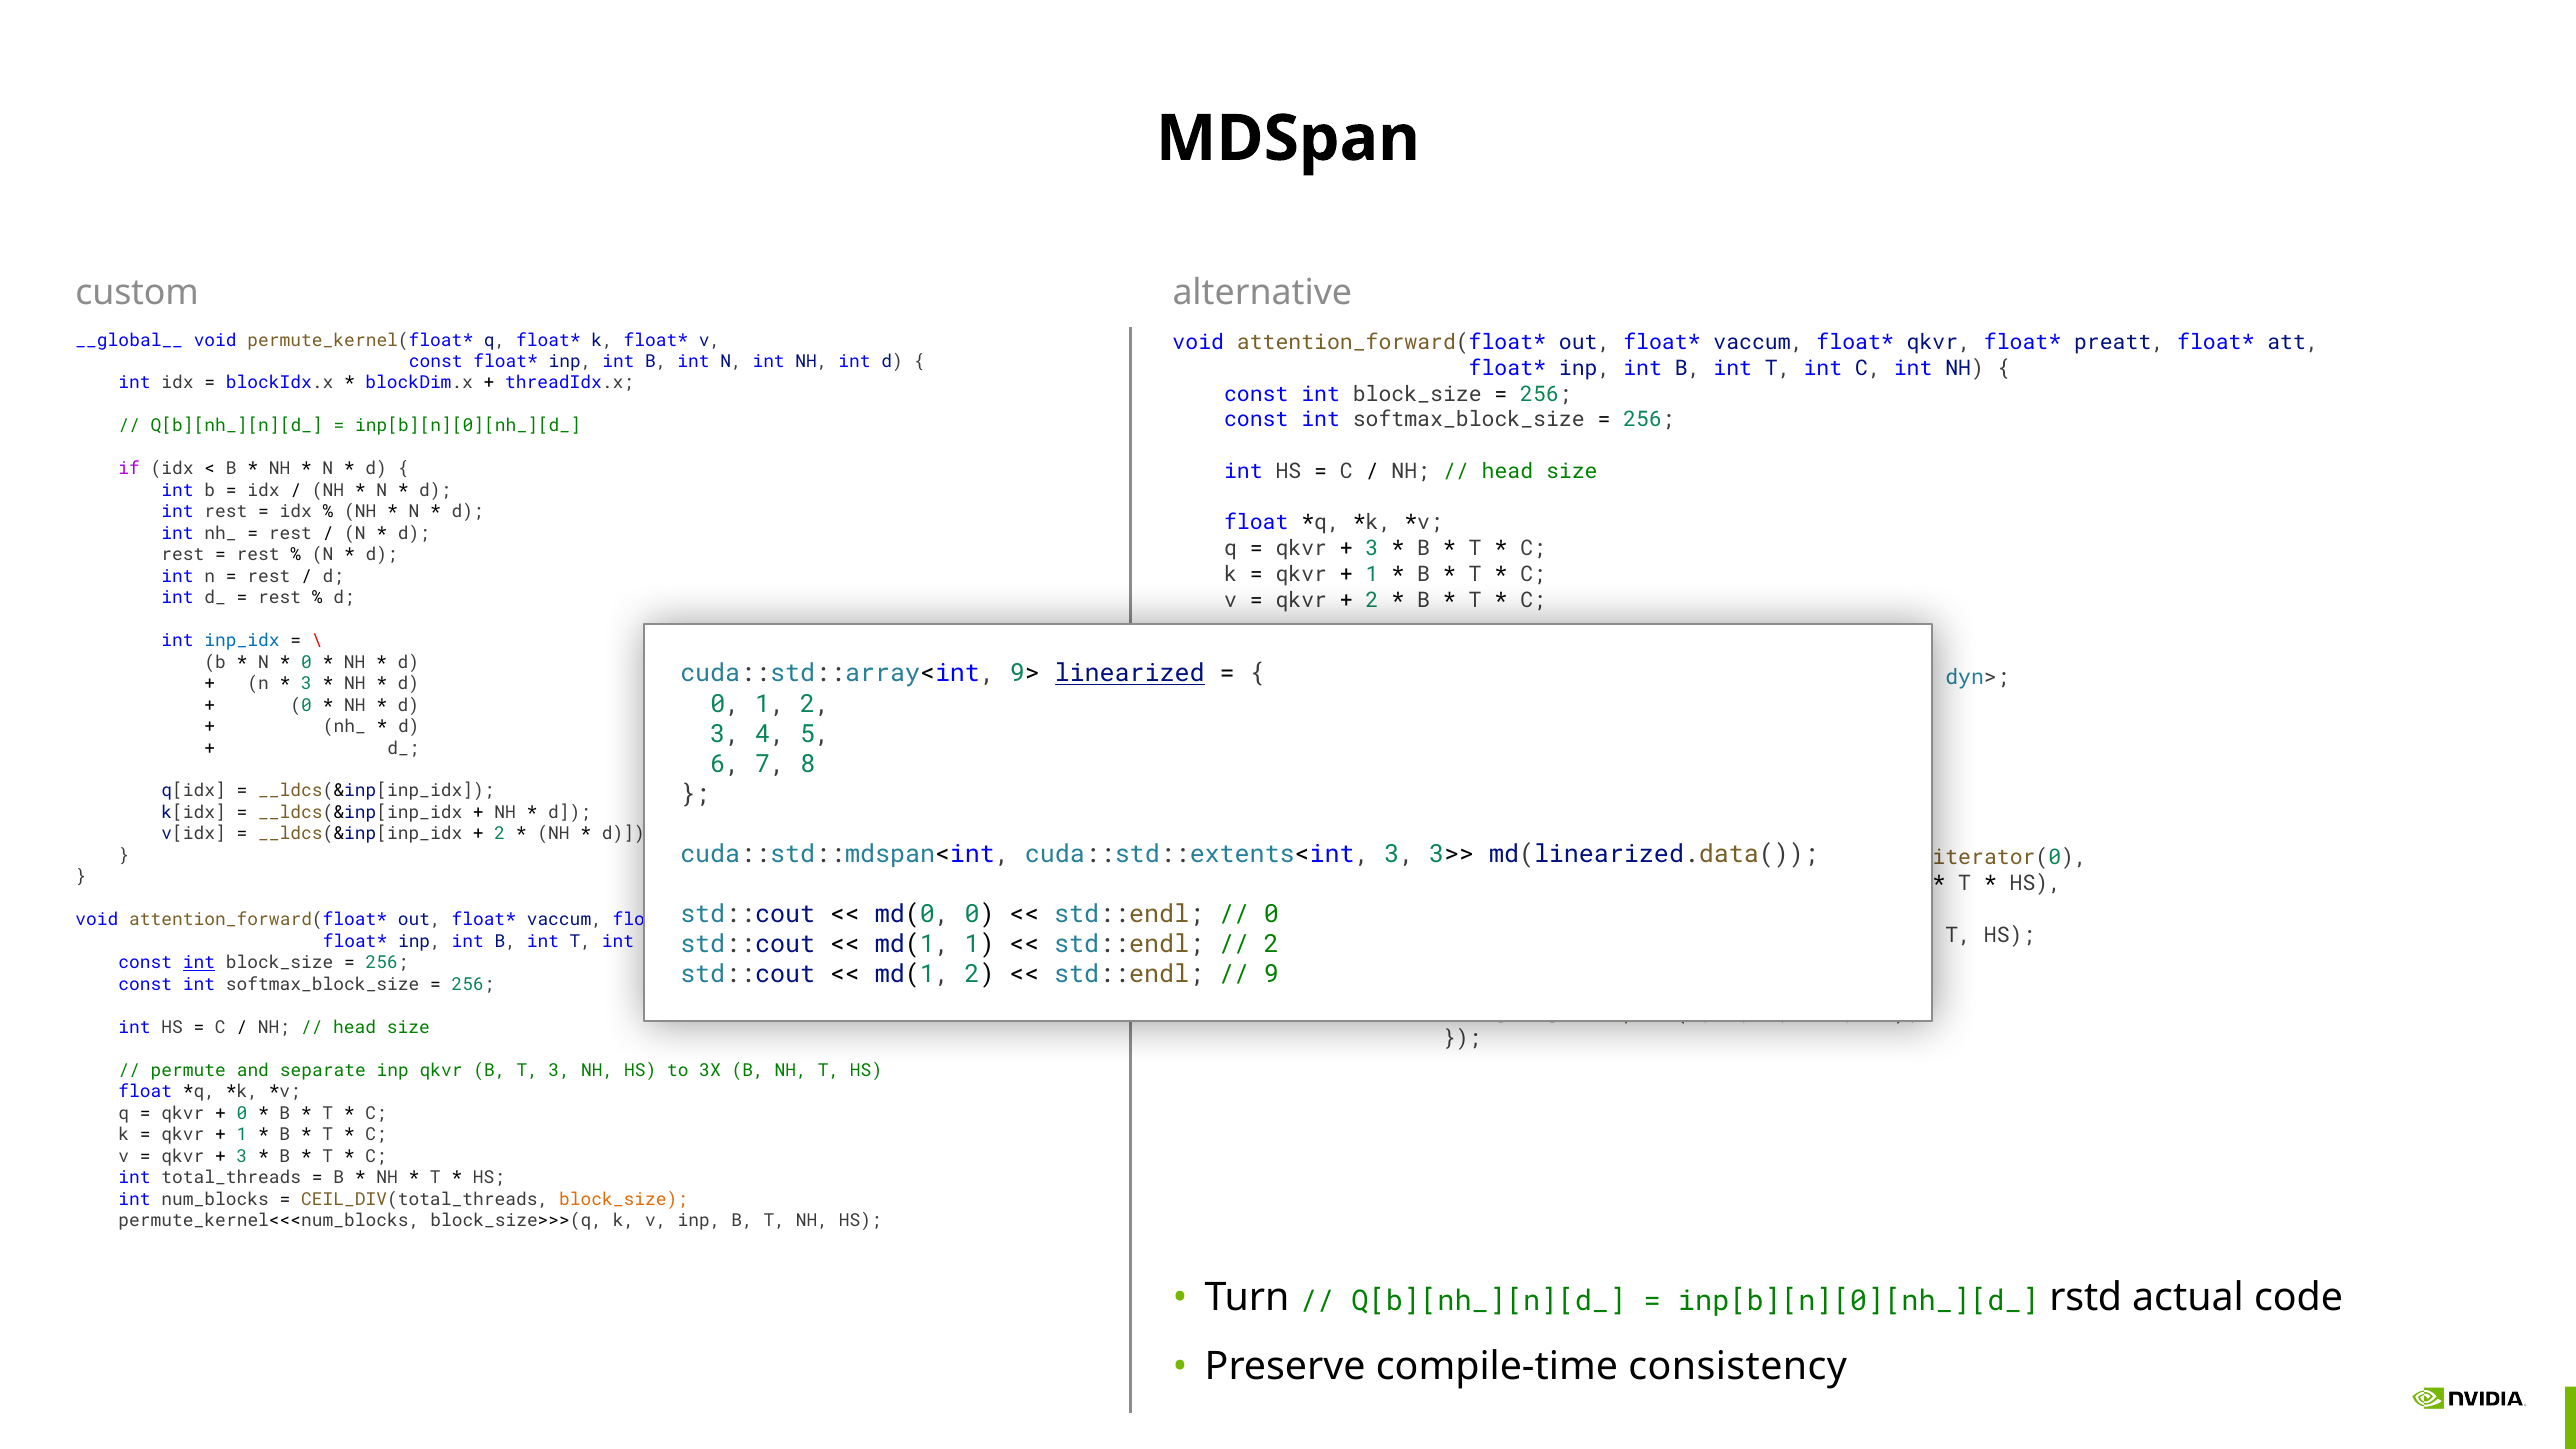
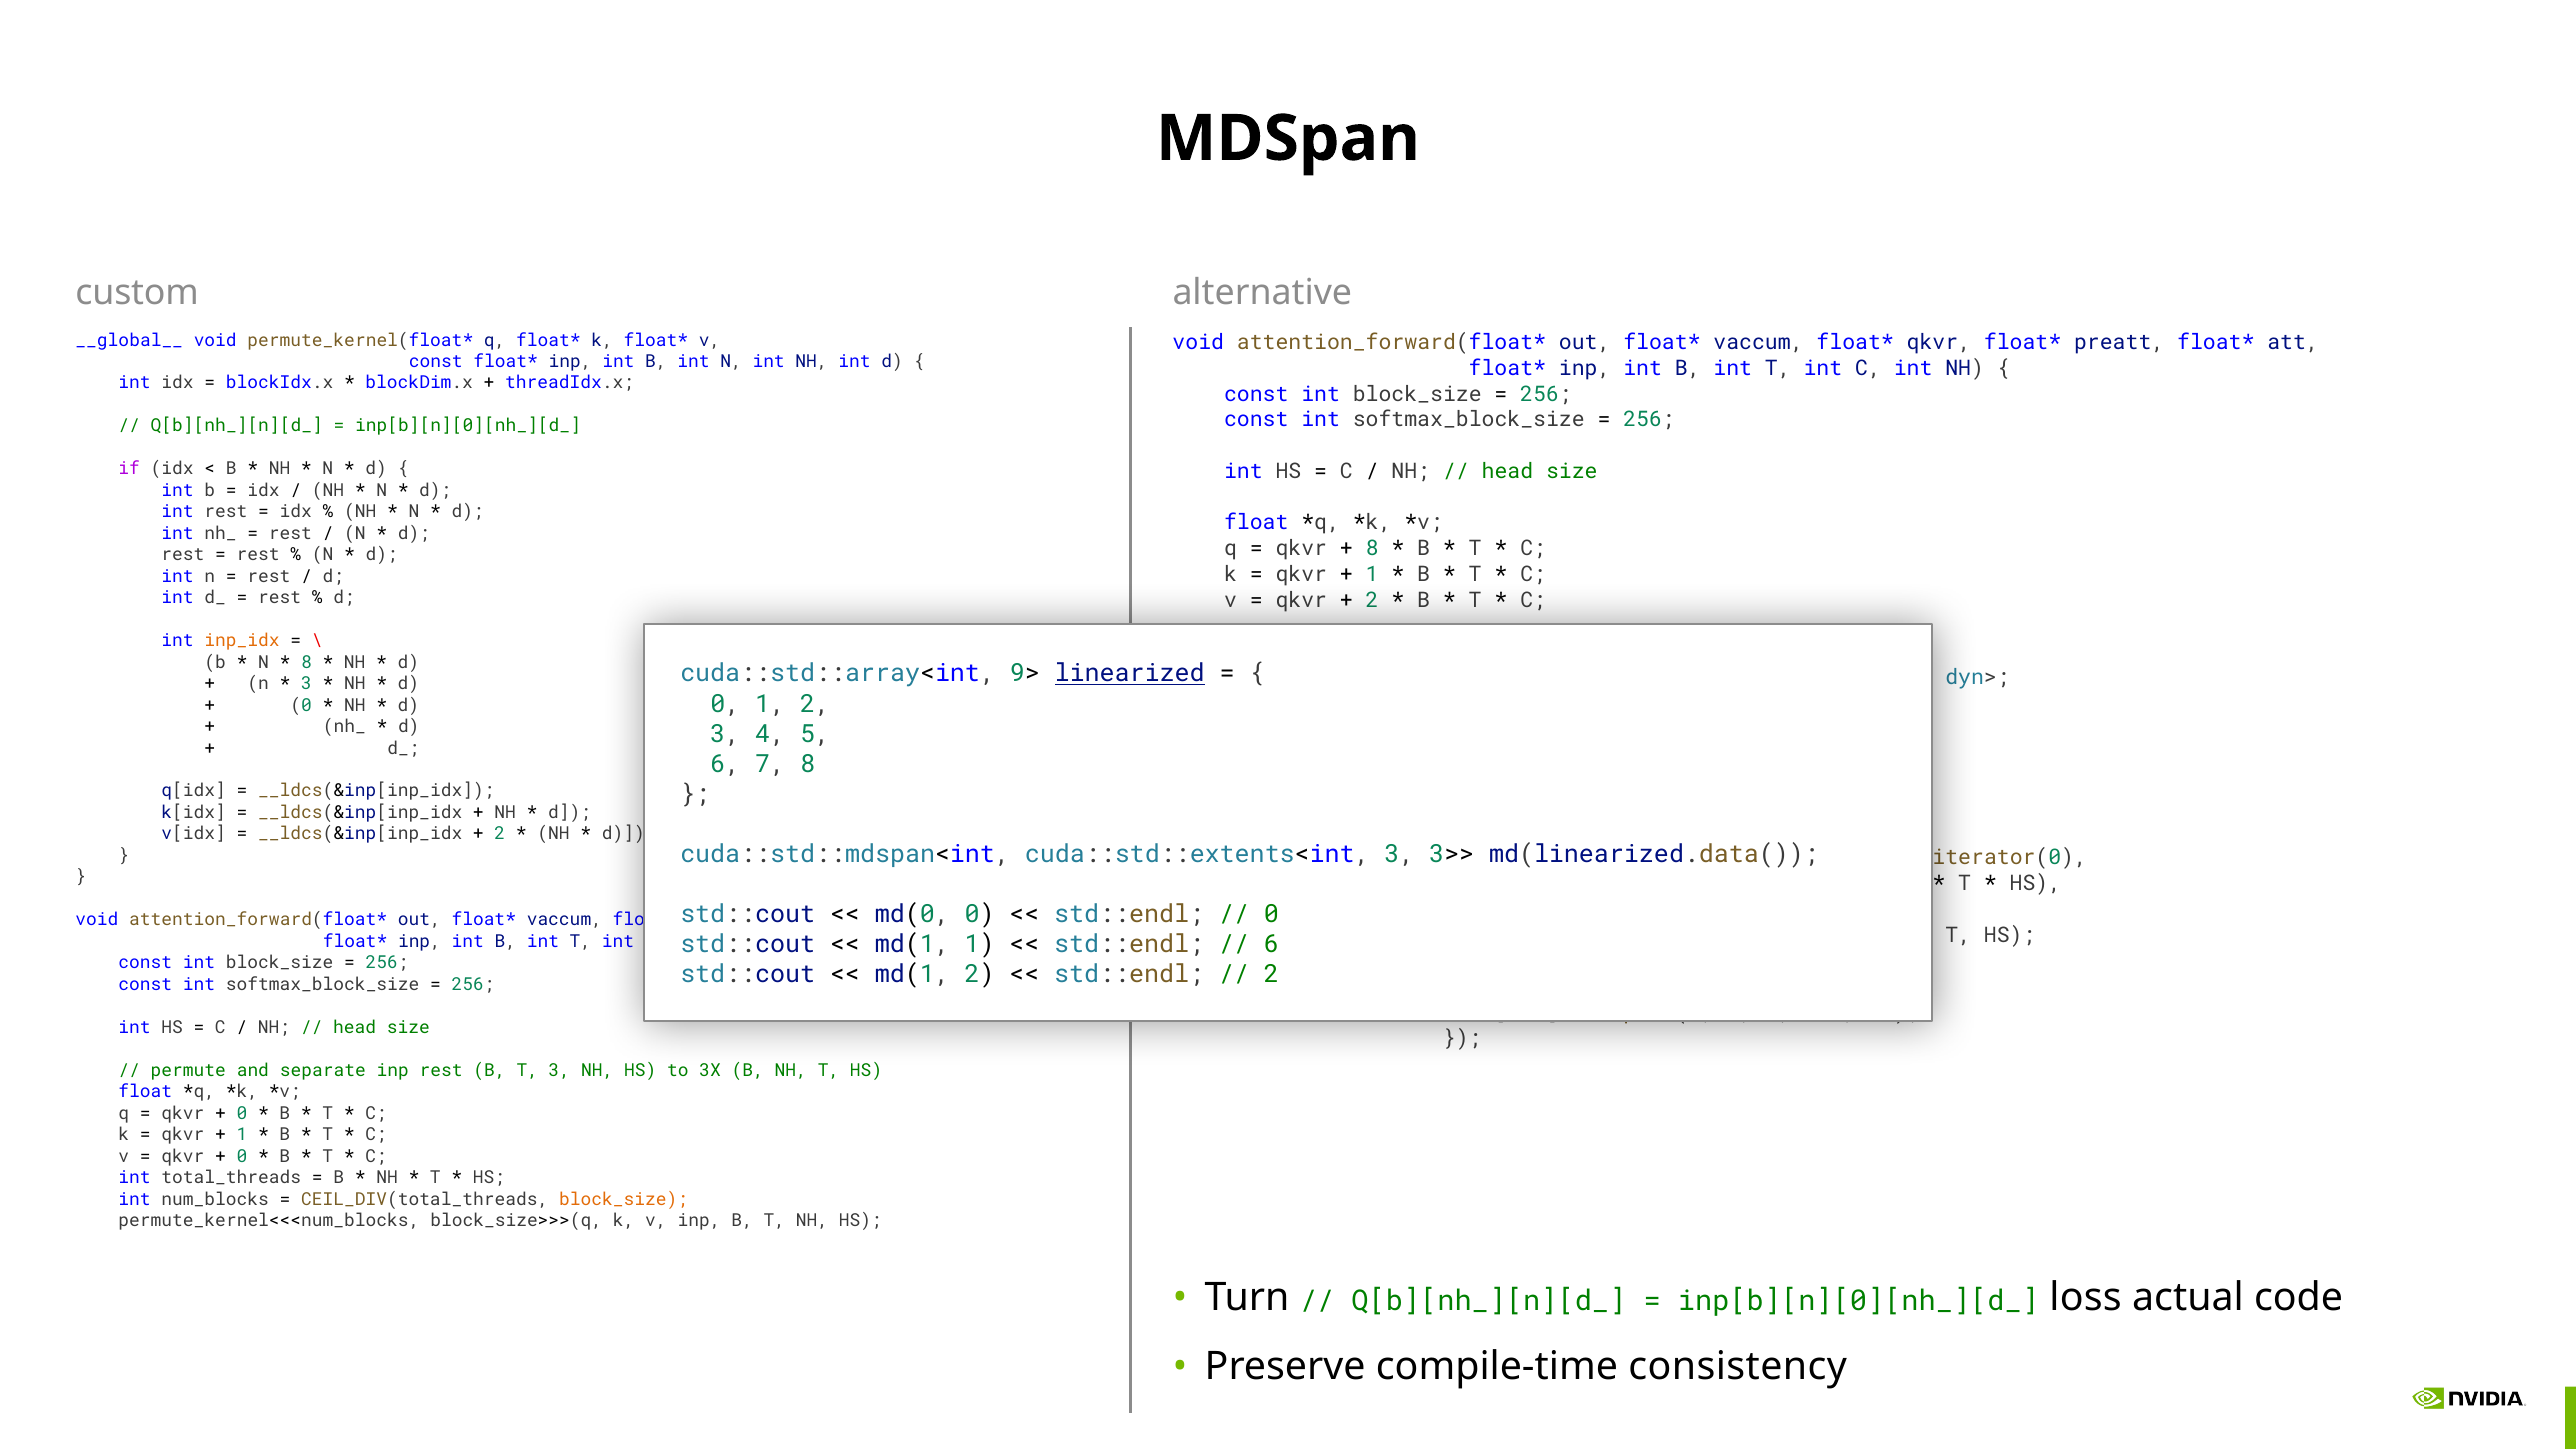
3: 3 -> 8 (1372, 549)
inp_idx colour: blue -> orange (242, 641)
0: 0 -> 8 (306, 662)
2: 2 -> 6 (1272, 944)
int underline: present -> none (199, 963)
9: 9 -> 2 (1272, 974)
inp qkvr: qkvr -> rest (441, 1070)
3: 3 -> 0 (242, 1156)
rstd: rstd -> loss (2086, 1297)
